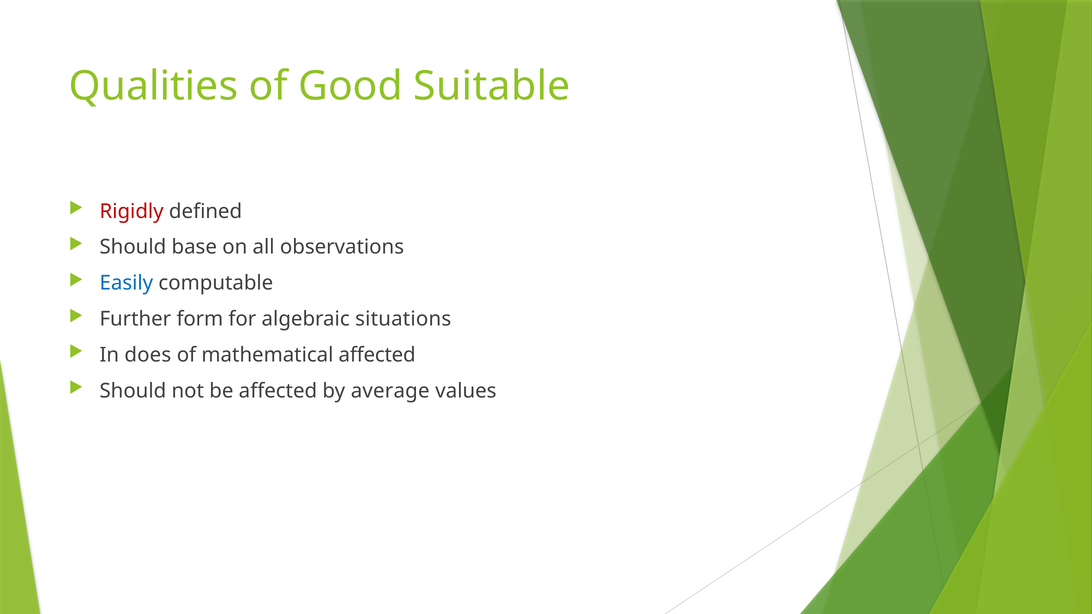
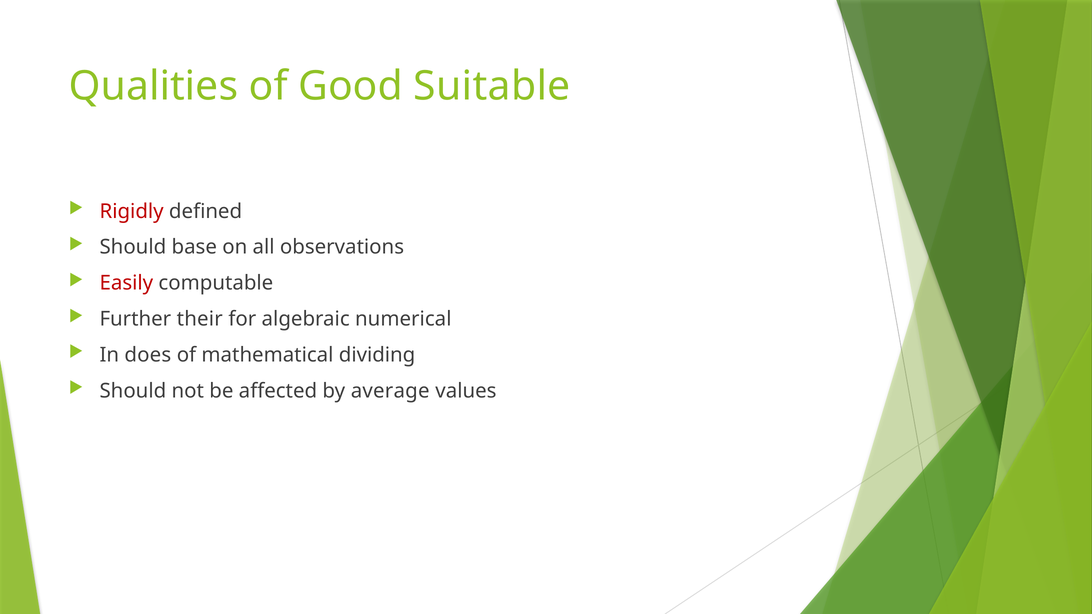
Easily colour: blue -> red (126, 283)
form: form -> their (200, 319)
situations: situations -> numerical (403, 319)
mathematical affected: affected -> dividing (377, 355)
